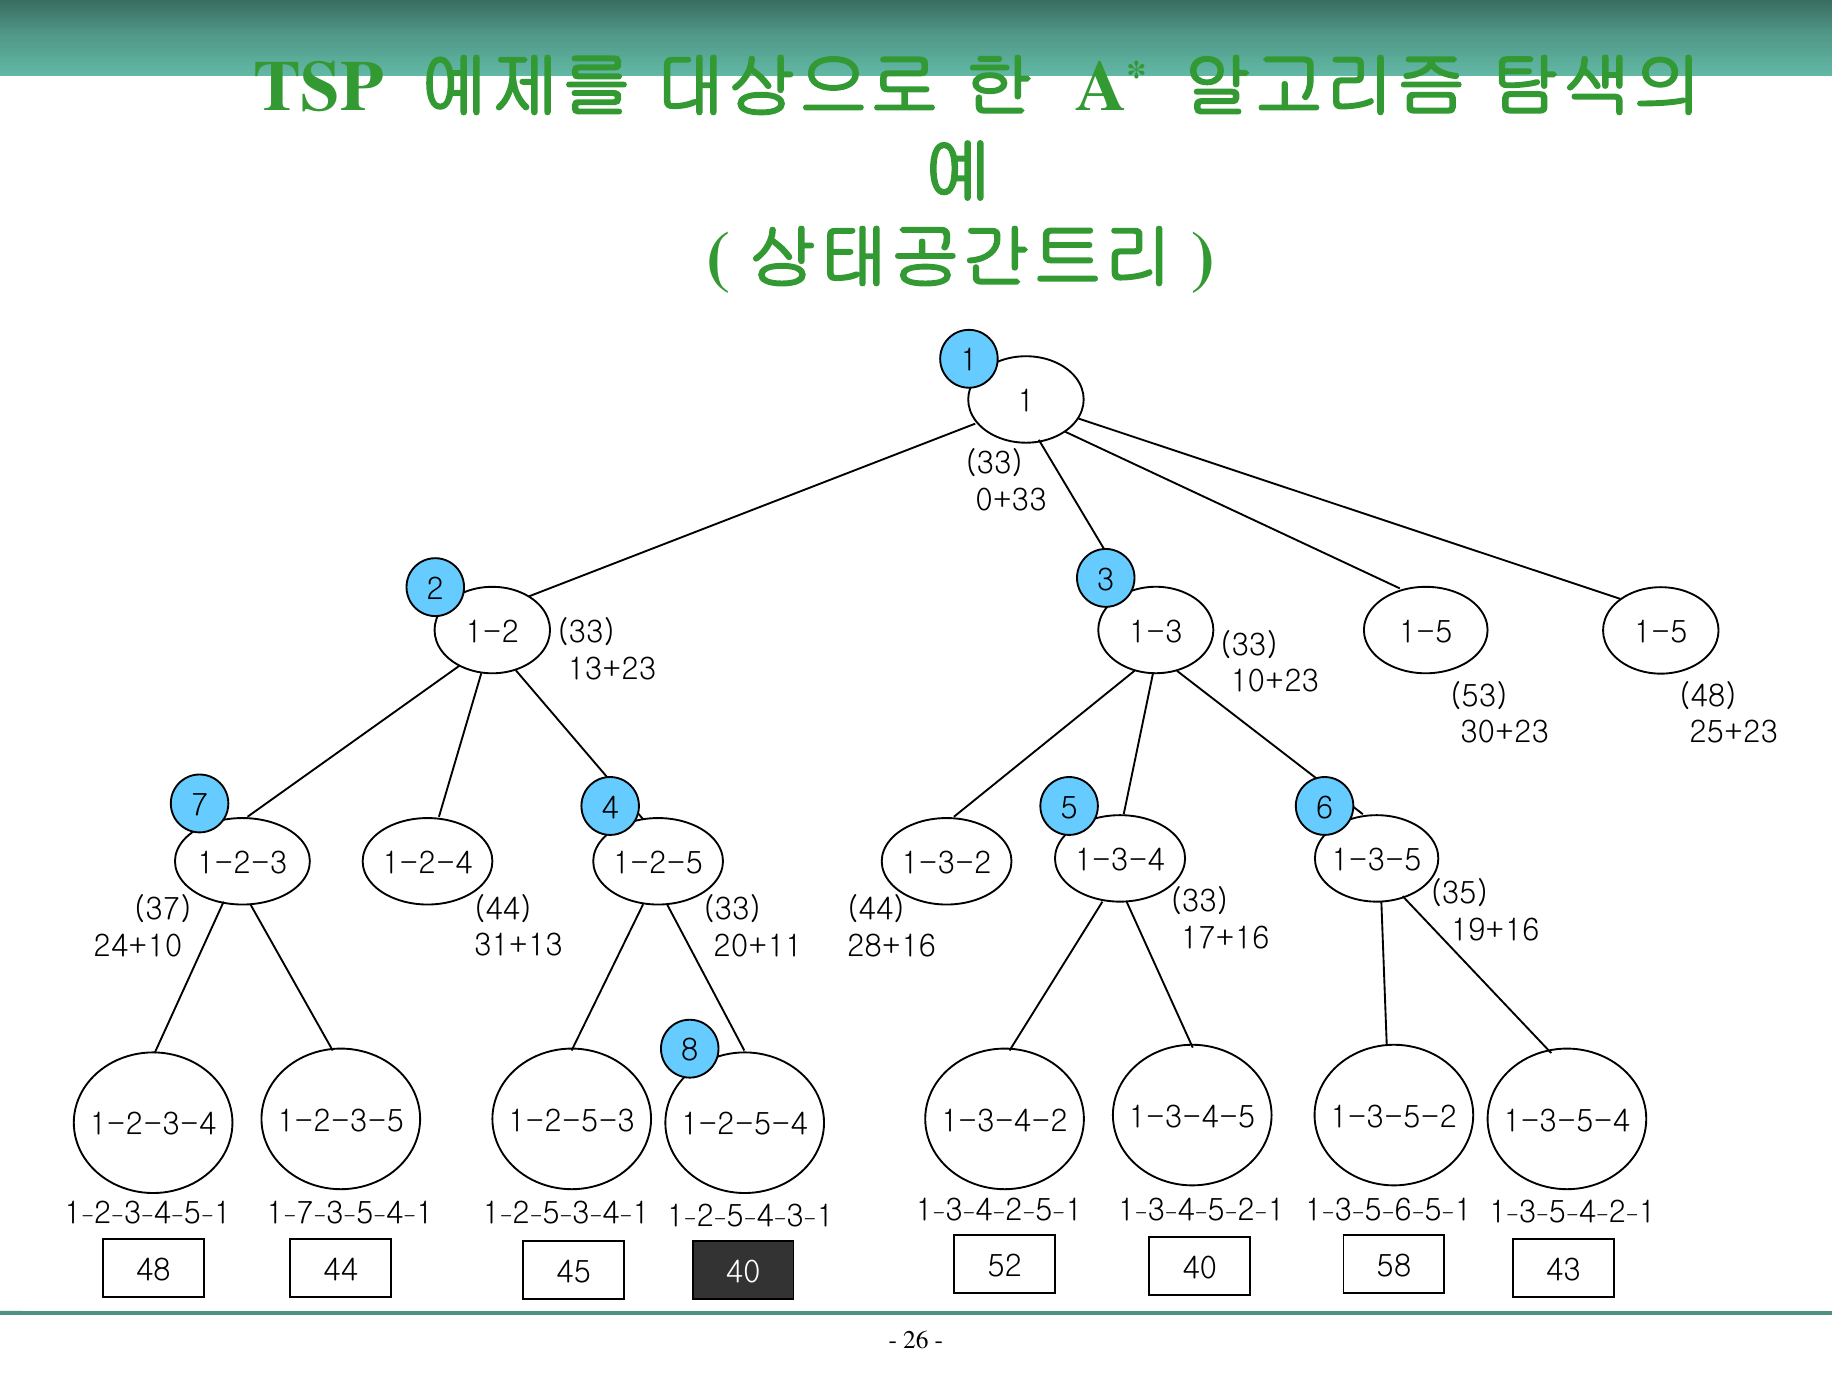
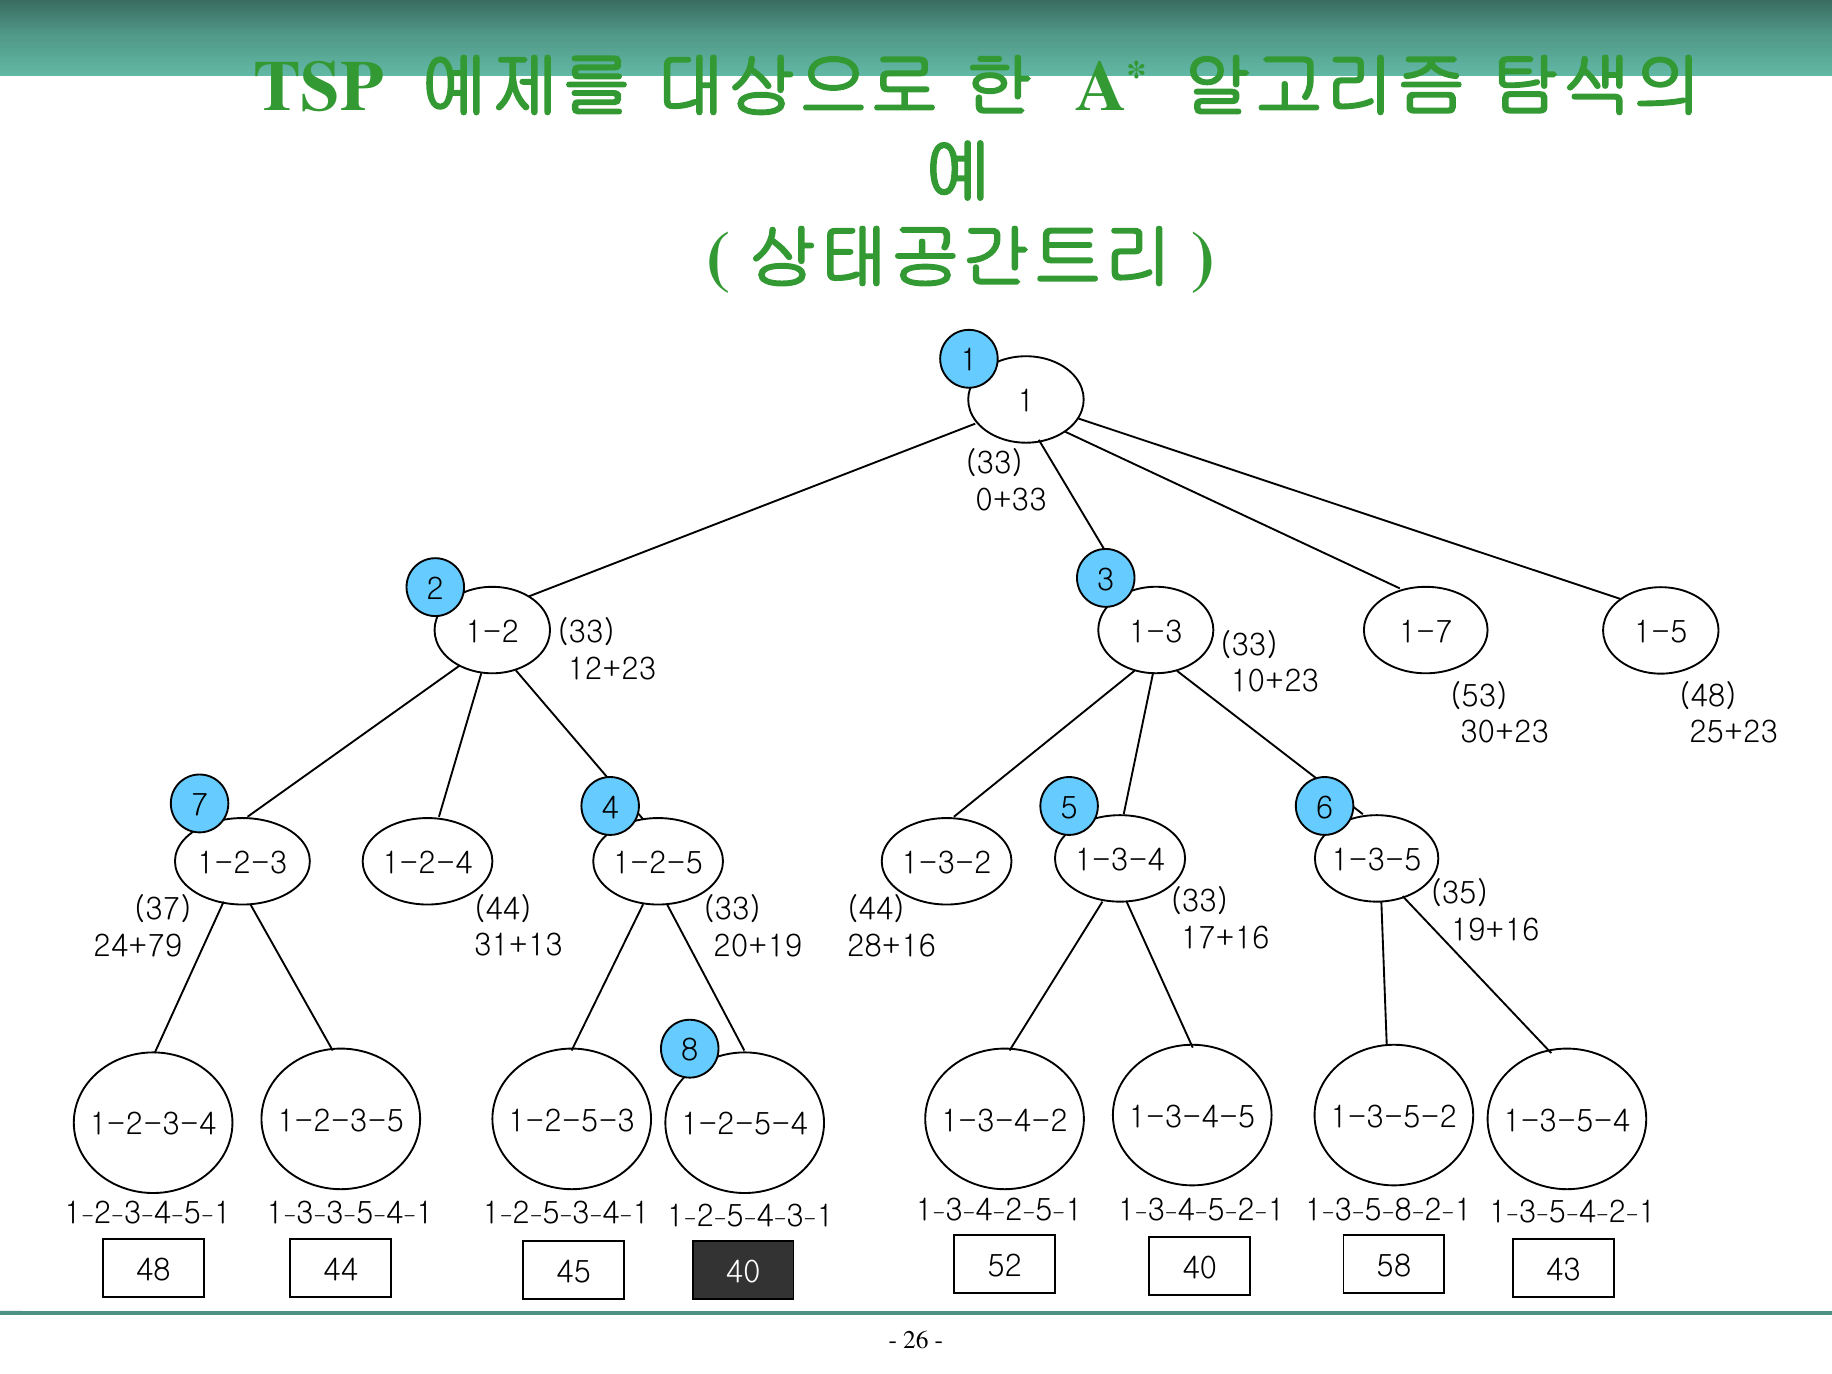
1-5: 1-5 -> 1-7 (1426, 632)
13+23: 13+23 -> 12+23 (612, 669)
24+10: 24+10 -> 24+79 (138, 946)
20+11: 20+11 -> 20+19 (758, 946)
6: 6 -> 8 (1403, 1210)
5: 5 -> 2 (1433, 1210)
7: 7 -> 3 (305, 1214)
